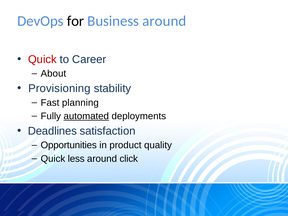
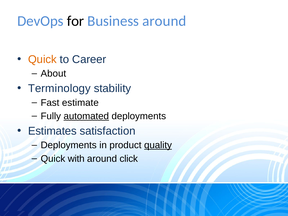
Quick colour: red -> orange (42, 59)
Provisioning: Provisioning -> Terminology (59, 88)
planning: planning -> estimate (80, 103)
Deadlines: Deadlines -> Estimates (52, 131)
Opportunities: Opportunities -> Deployments (69, 145)
quality underline: none -> present (158, 145)
less: less -> with (76, 159)
